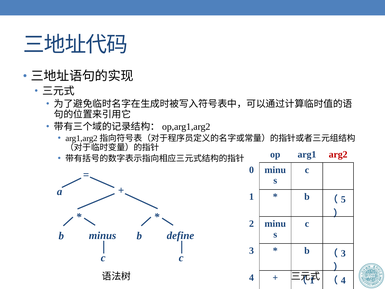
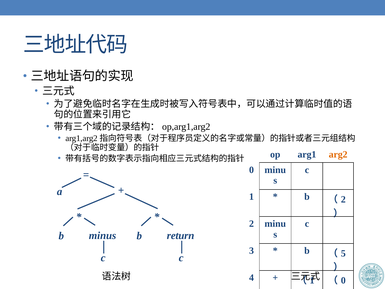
arg2 colour: red -> orange (338, 154)
5: 5 -> 2 (343, 199)
define: define -> return (181, 235)
3: 3 -> 5 (343, 253)
4: 4 -> 0 (343, 280)
